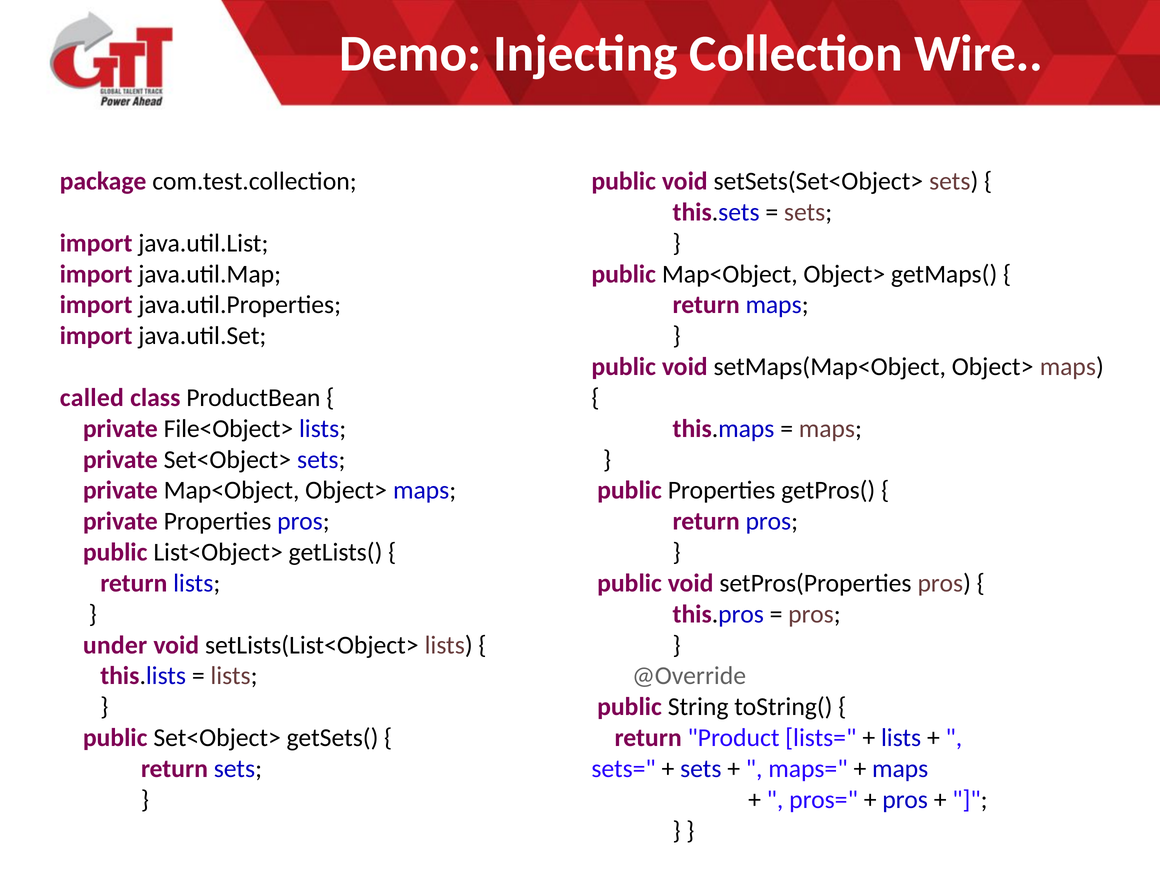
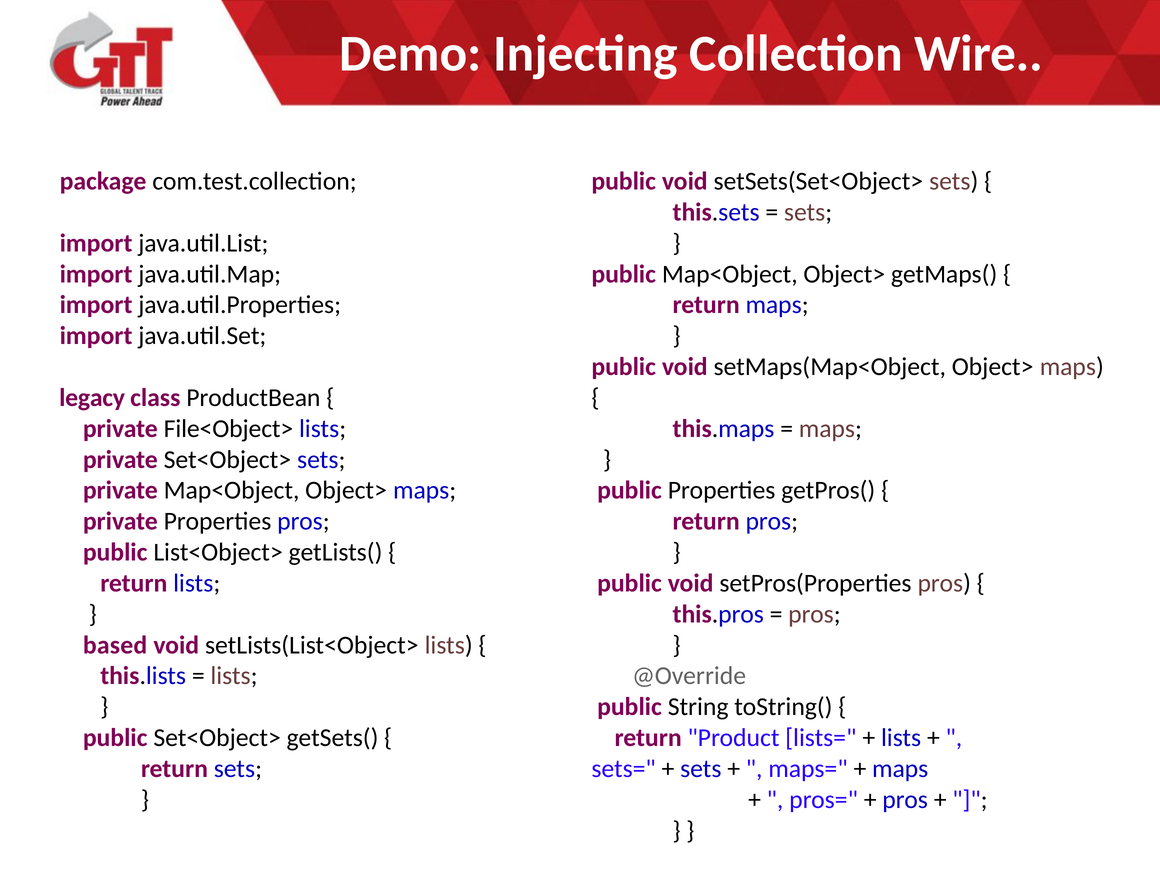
called: called -> legacy (92, 398)
under: under -> based (115, 645)
